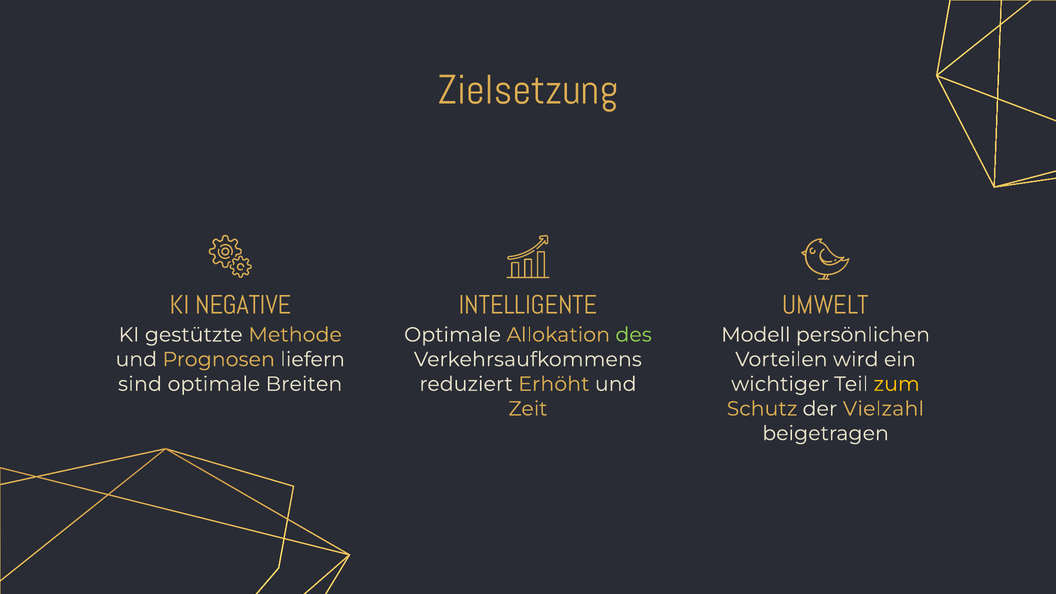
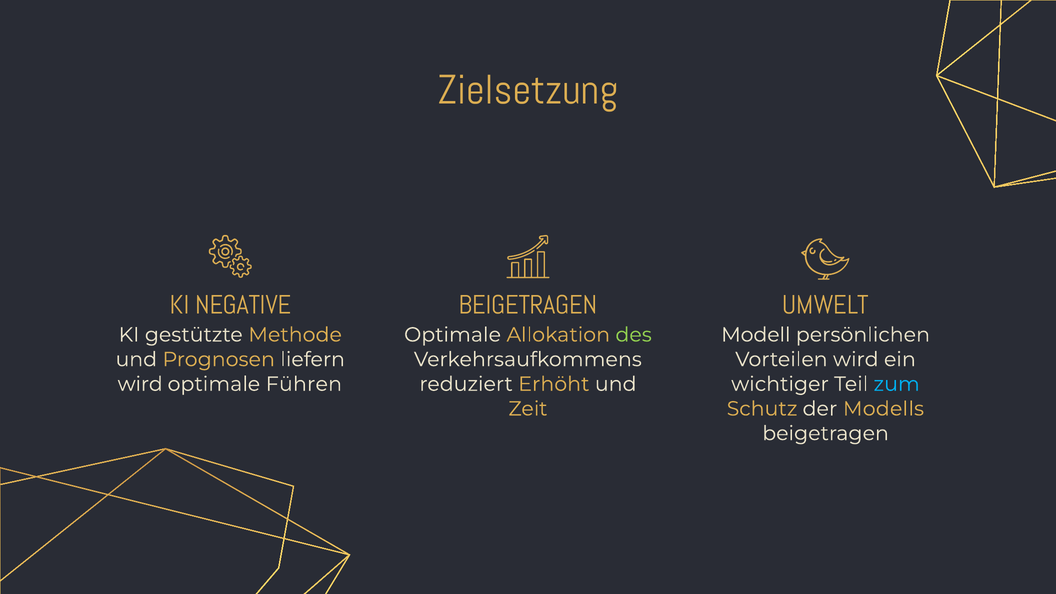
INTELLIGENTE: INTELLIGENTE -> BEIGETRAGEN (528, 305)
sind: sind -> wird (140, 384)
Breiten: Breiten -> Führen (304, 384)
zum colour: yellow -> light blue (897, 384)
Vielzahl: Vielzahl -> Modells (883, 409)
